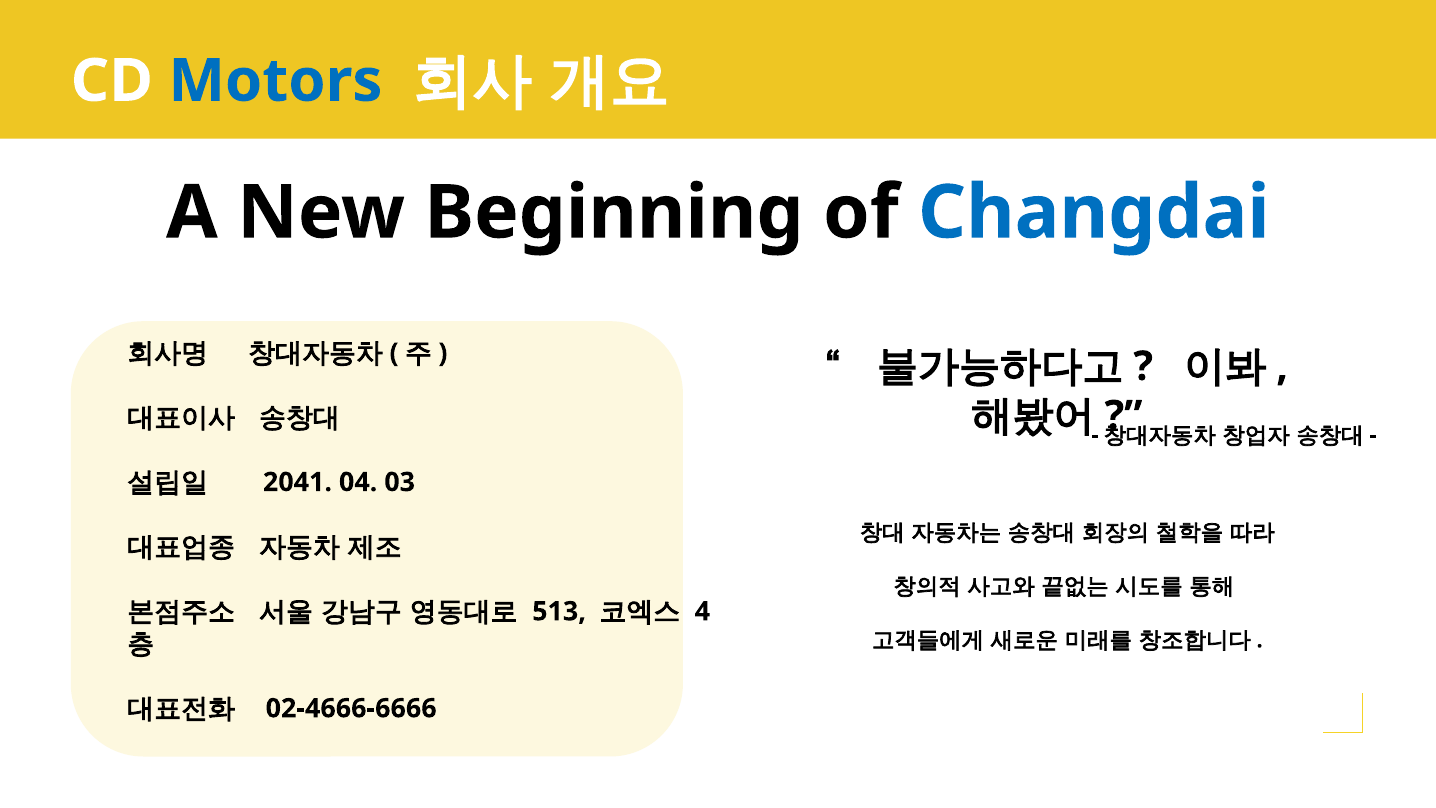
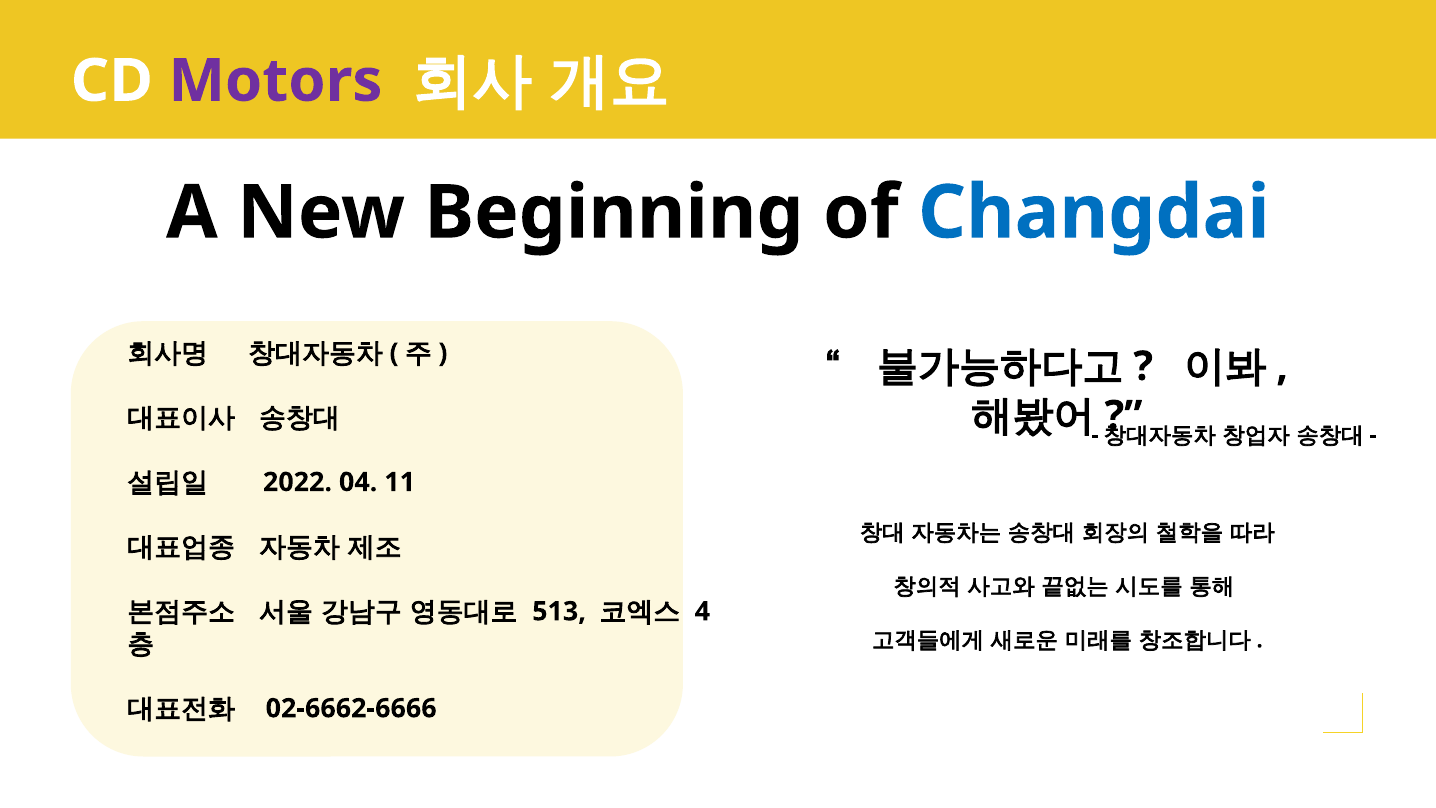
Motors colour: blue -> purple (275, 81)
2041: 2041 -> 2022 (297, 482)
03: 03 -> 11 (400, 482)
02-4666-6666: 02-4666-6666 -> 02-6662-6666 (351, 708)
